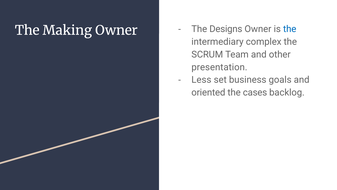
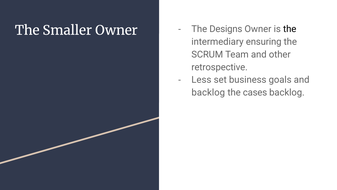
Making: Making -> Smaller (67, 30)
the colour: blue -> black (290, 29)
complex: complex -> ensuring (264, 42)
presentation: presentation -> retrospective (220, 67)
oriented: oriented -> backlog (208, 92)
